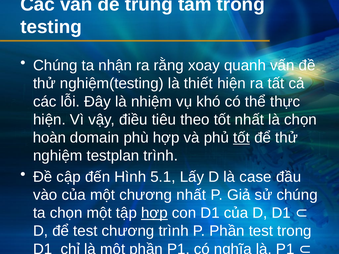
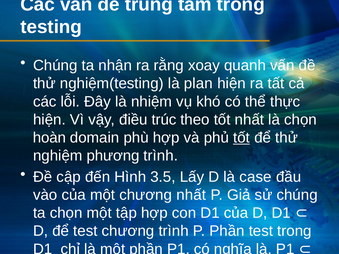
thiết: thiết -> plan (198, 84)
tiêu: tiêu -> trúc (164, 120)
testplan: testplan -> phương (113, 156)
5.1: 5.1 -> 3.5 (163, 177)
hợp underline: present -> none (154, 213)
